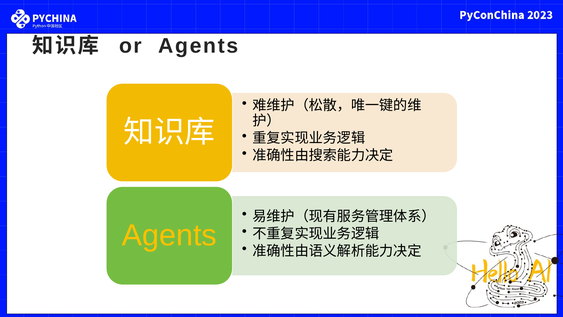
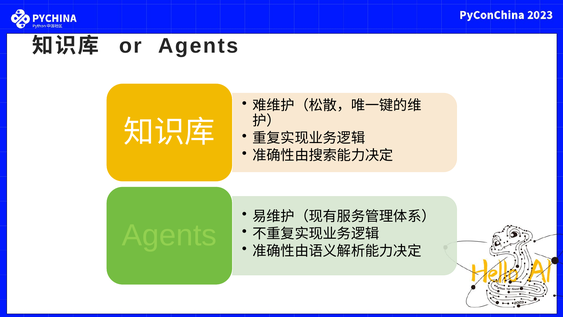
Agents colour: yellow -> light green (169, 235)
